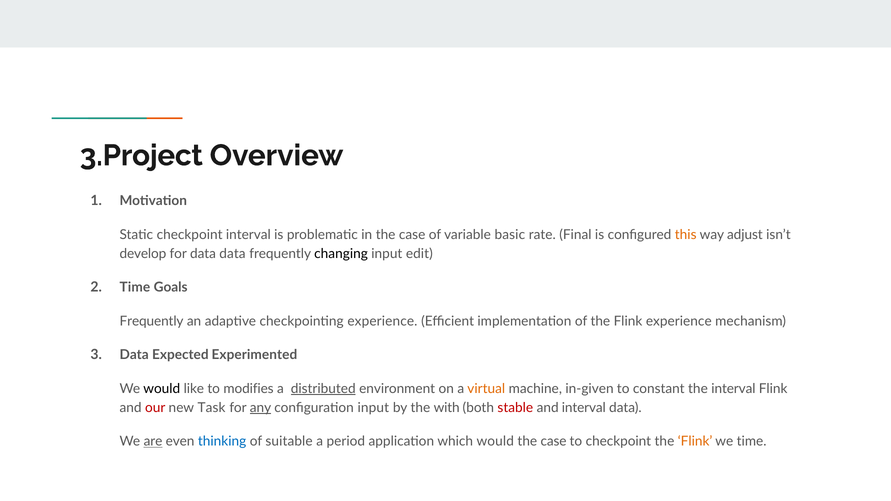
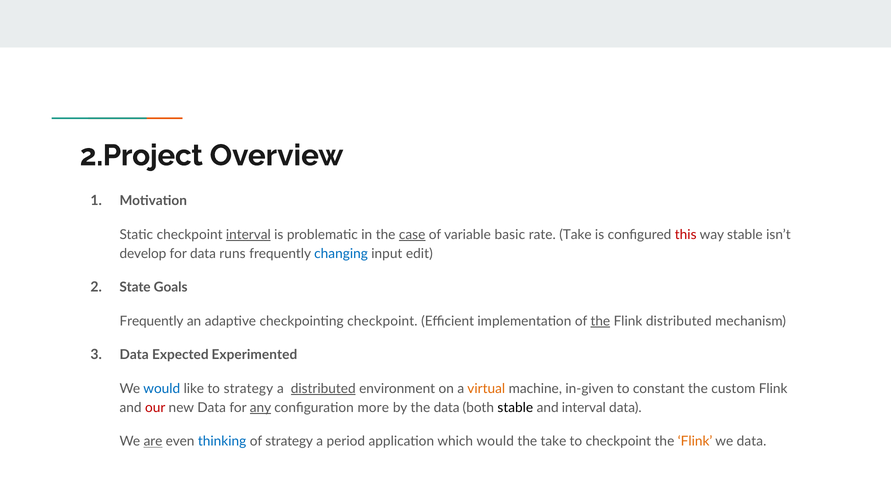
3.Project: 3.Project -> 2.Project (141, 156)
interval underline: none -> present (248, 235)
case underline: none -> present (412, 235)
rate Final: Final -> Take (575, 235)
this colour: orange -> red (686, 235)
way adjust: adjust -> stable (745, 235)
data data: data -> runs (232, 254)
changing colour: black -> blue (341, 254)
Time: Time -> State (135, 288)
checkpointing experience: experience -> checkpoint (382, 321)
the underline: none -> present (600, 321)
Flink experience: experience -> distributed (679, 321)
would colour: black -> blue (162, 389)
to modifies: modifies -> strategy (248, 389)
the interval: interval -> custom (733, 389)
new Task: Task -> Data (212, 408)
configuration input: input -> more (373, 408)
the with: with -> data (447, 408)
stable colour: red -> black (515, 408)
of suitable: suitable -> strategy (289, 442)
case: case -> take (553, 442)
we time: time -> data (752, 442)
